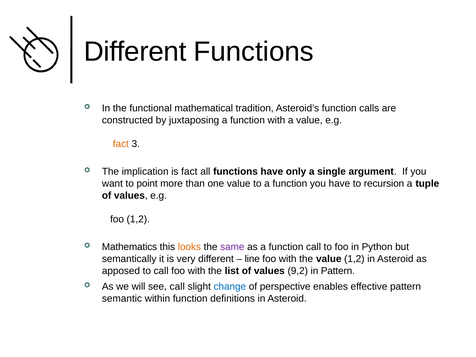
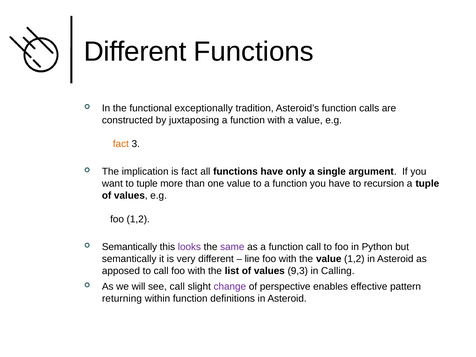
mathematical: mathematical -> exceptionally (204, 108)
to point: point -> tuple (147, 184)
Mathematics: Mathematics -> Semantically (129, 247)
looks colour: orange -> purple (189, 247)
9,2: 9,2 -> 9,3 (298, 271)
in Pattern: Pattern -> Calling (338, 271)
change colour: blue -> purple (230, 287)
semantic: semantic -> returning (122, 299)
